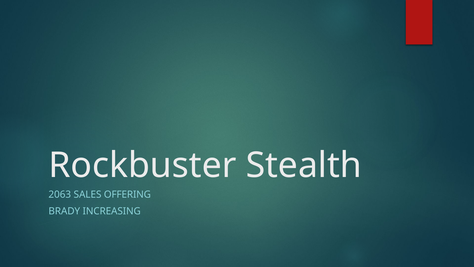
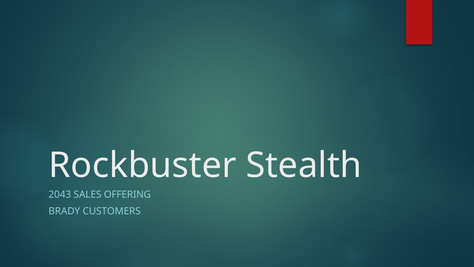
2063: 2063 -> 2043 (60, 194)
INCREASING: INCREASING -> CUSTOMERS (112, 211)
